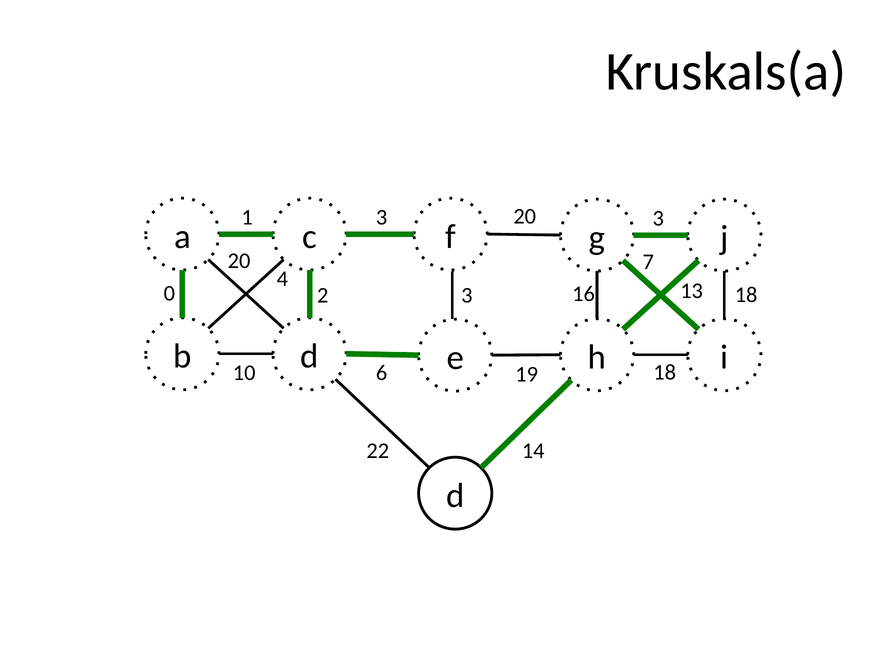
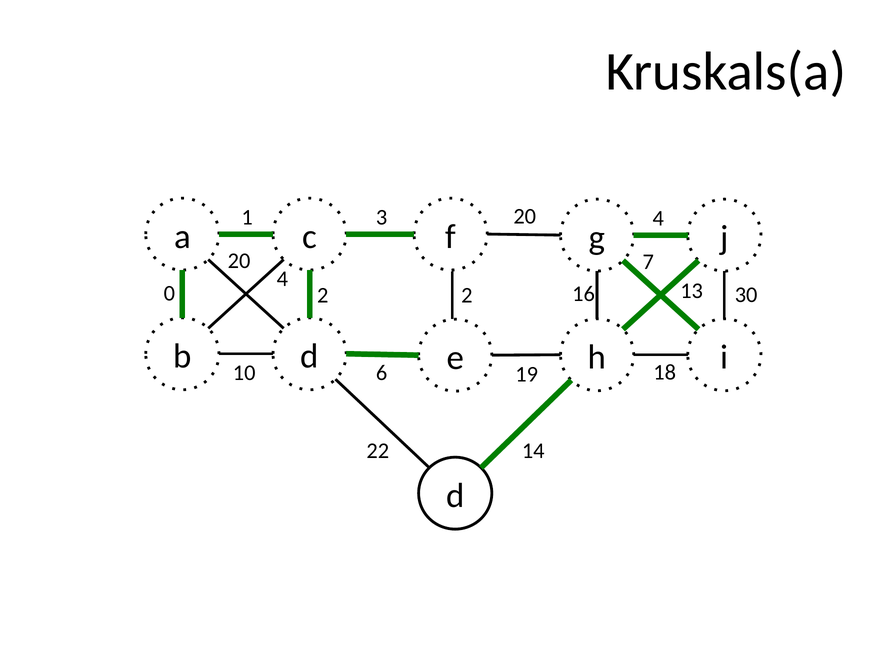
3: 3 -> 4 (658, 219)
16 18: 18 -> 30 (746, 295)
2 3: 3 -> 2 (467, 295)
